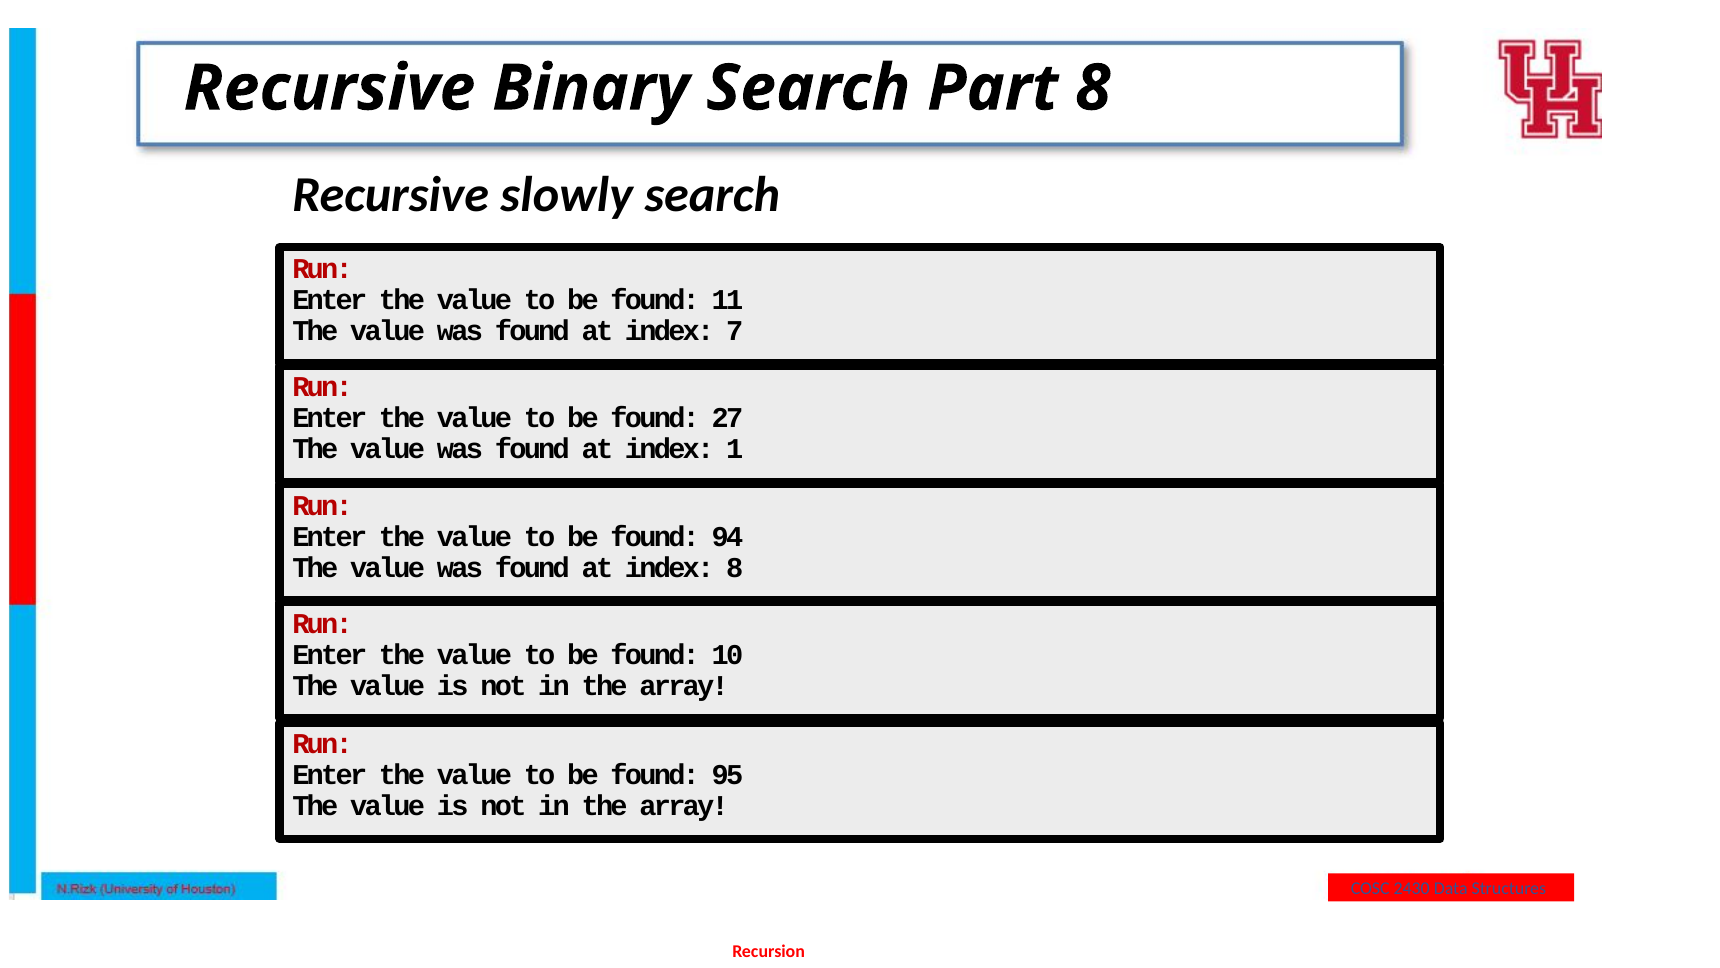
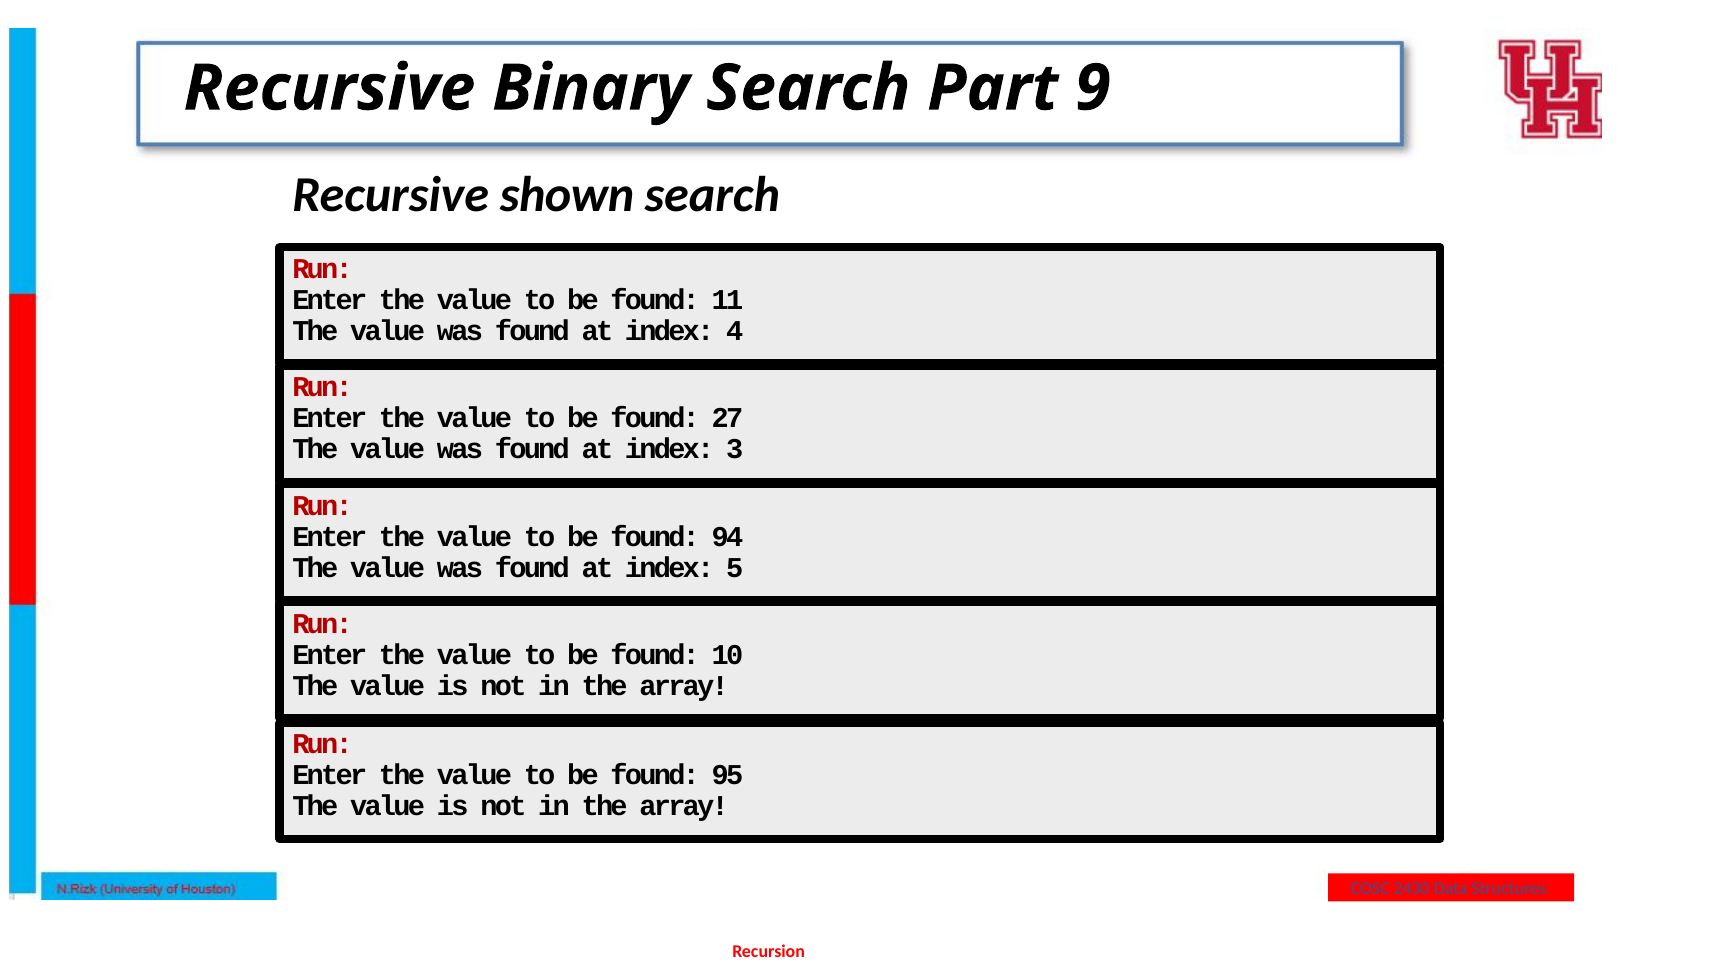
Part 8: 8 -> 9 (1093, 88)
slowly: slowly -> shown (567, 194)
7: 7 -> 4 (735, 331)
1: 1 -> 3 (735, 449)
index 8: 8 -> 5 (735, 567)
